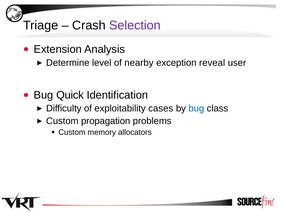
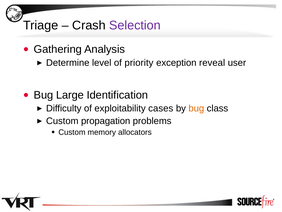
Extension: Extension -> Gathering (58, 49)
nearby: nearby -> priority (139, 63)
Quick: Quick -> Large (70, 95)
bug colour: blue -> orange (196, 108)
